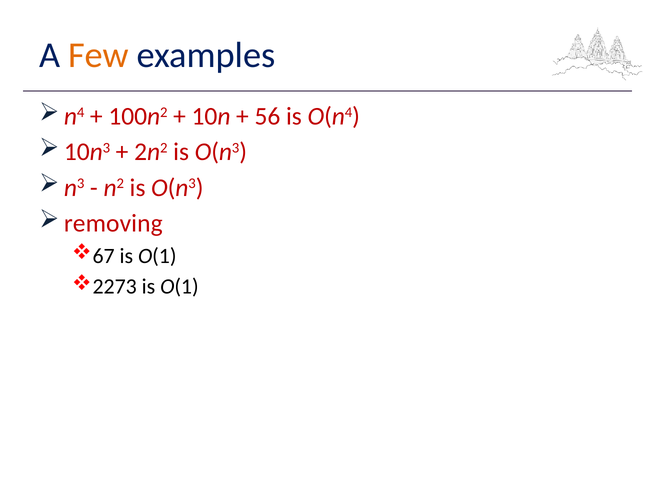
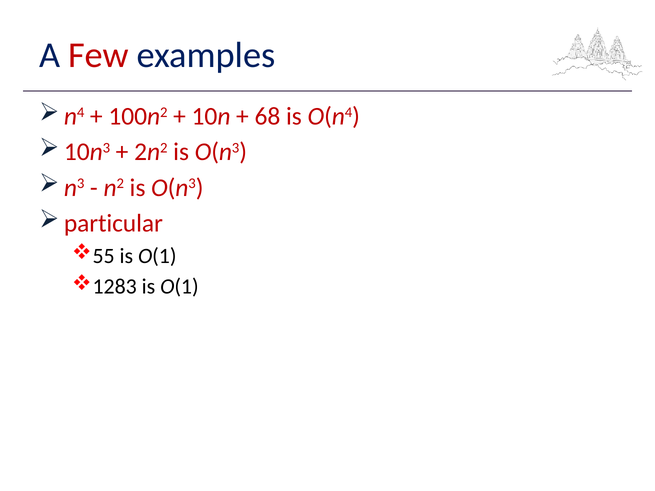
Few colour: orange -> red (99, 55)
56: 56 -> 68 (267, 116)
removing: removing -> particular (113, 223)
67: 67 -> 55 (104, 256)
2273: 2273 -> 1283 (115, 287)
